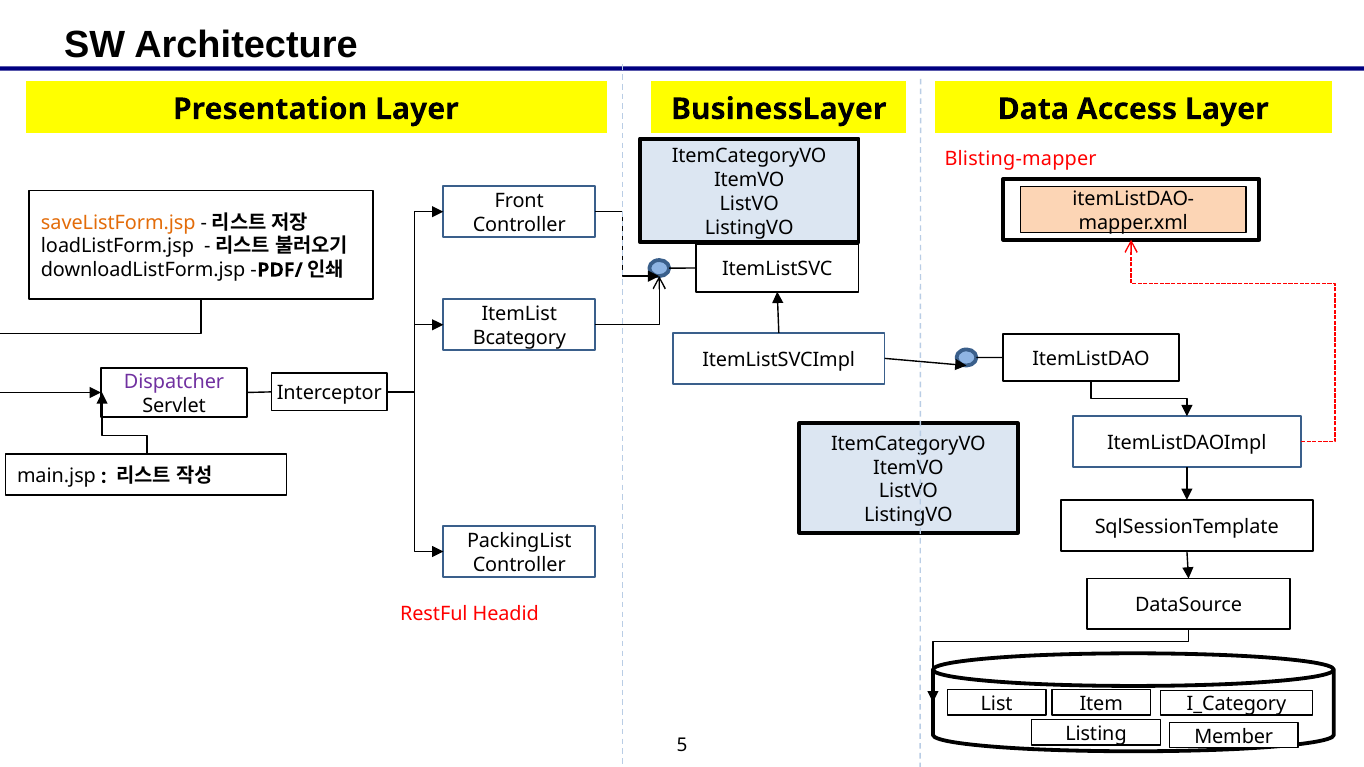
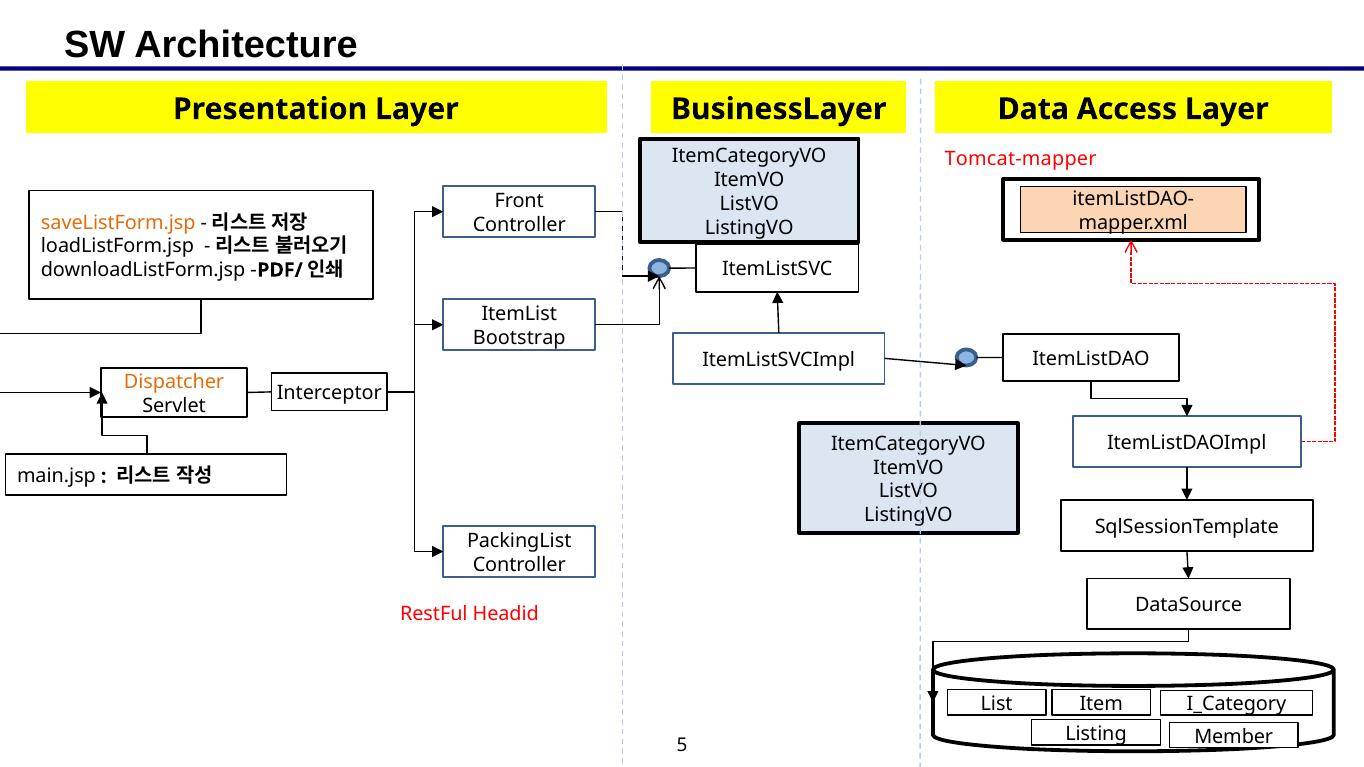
Blisting-mapper: Blisting-mapper -> Tomcat-mapper (1021, 159)
Bcategory: Bcategory -> Bootstrap (519, 338)
Dispatcher colour: purple -> orange (174, 382)
